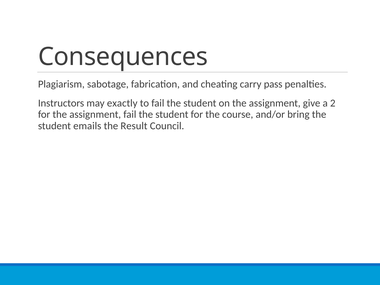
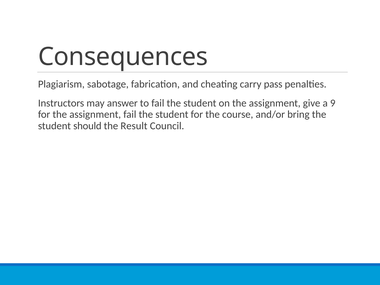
exactly: exactly -> answer (122, 103)
2: 2 -> 9 (333, 103)
emails: emails -> should (87, 126)
